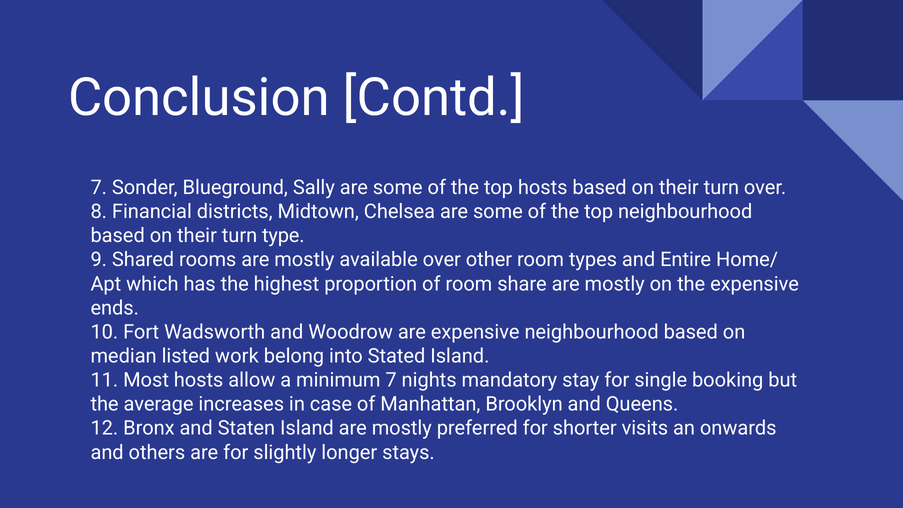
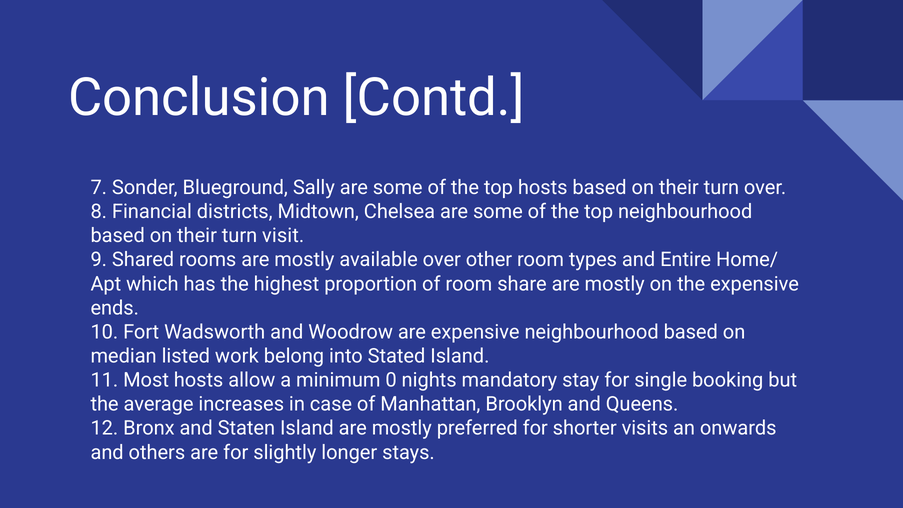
type: type -> visit (283, 236)
minimum 7: 7 -> 0 (391, 380)
